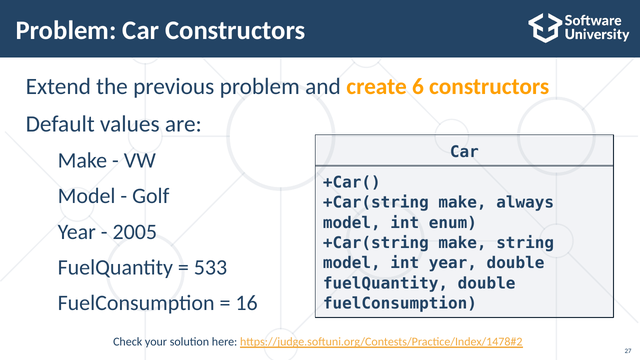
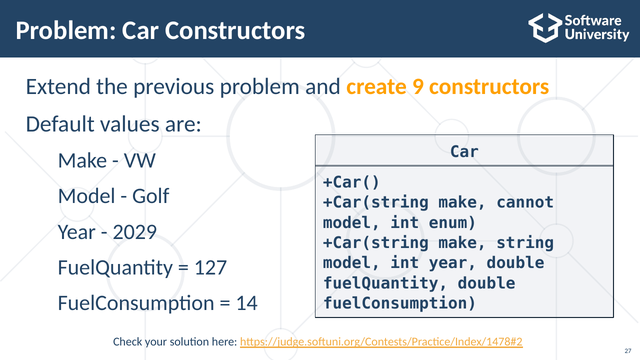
6: 6 -> 9 (418, 87)
always: always -> cannot (525, 203)
2005: 2005 -> 2029 (135, 232)
533: 533 -> 127 (211, 267)
16: 16 -> 14 (247, 303)
